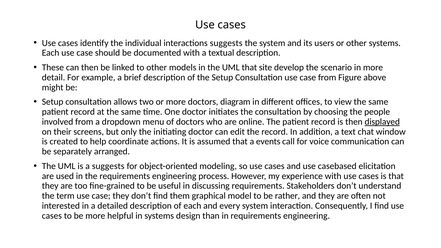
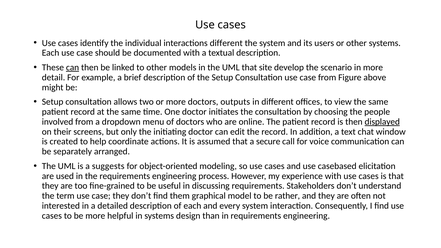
interactions suggests: suggests -> different (226, 43)
can underline: none -> present (73, 67)
diagram: diagram -> outputs (235, 102)
events: events -> secure (268, 142)
